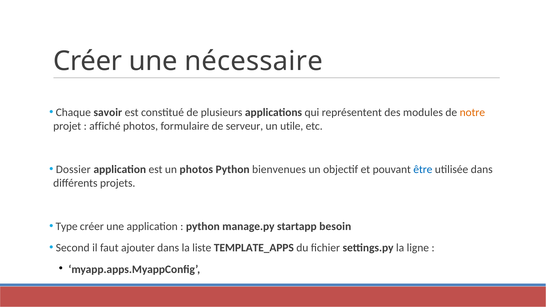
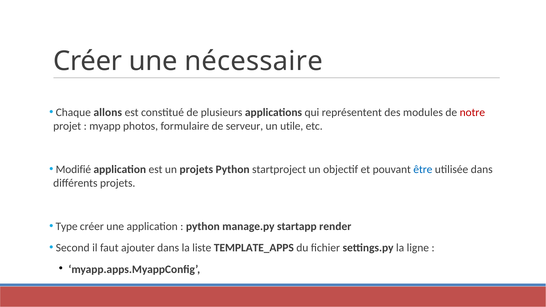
savoir: savoir -> allons (108, 113)
notre colour: orange -> red (472, 113)
affiché: affiché -> myapp (105, 126)
Dossier: Dossier -> Modifié (73, 169)
un photos: photos -> projets (196, 169)
bienvenues: bienvenues -> startproject (279, 169)
besoin: besoin -> render (335, 226)
